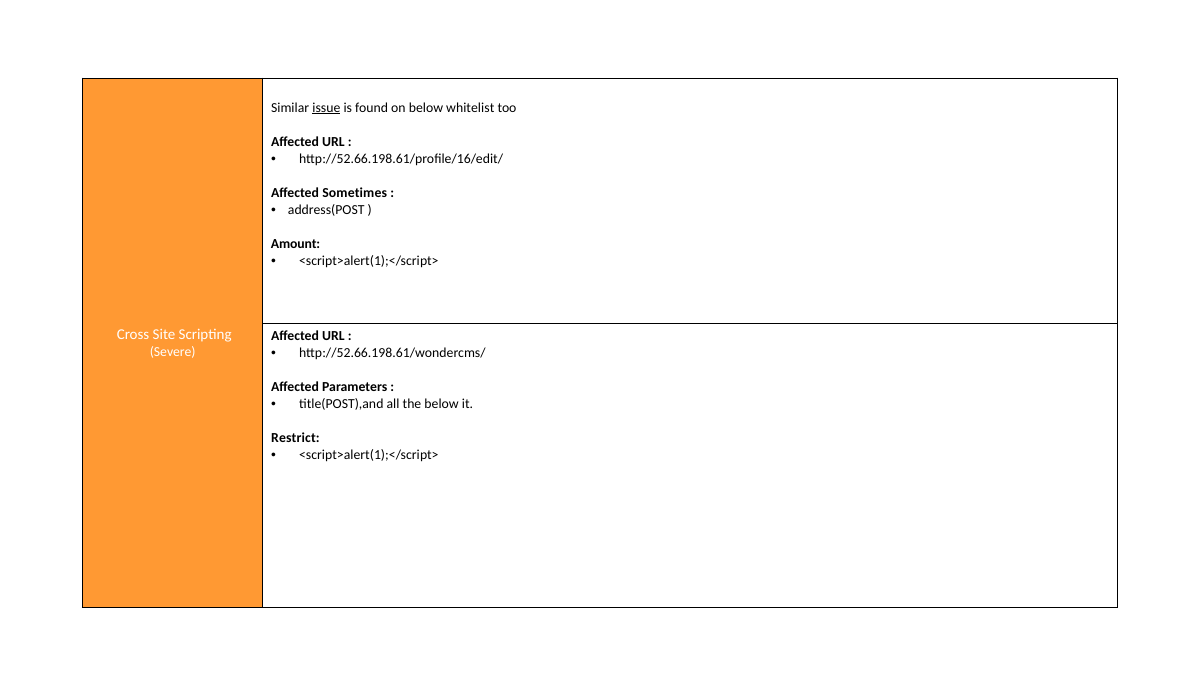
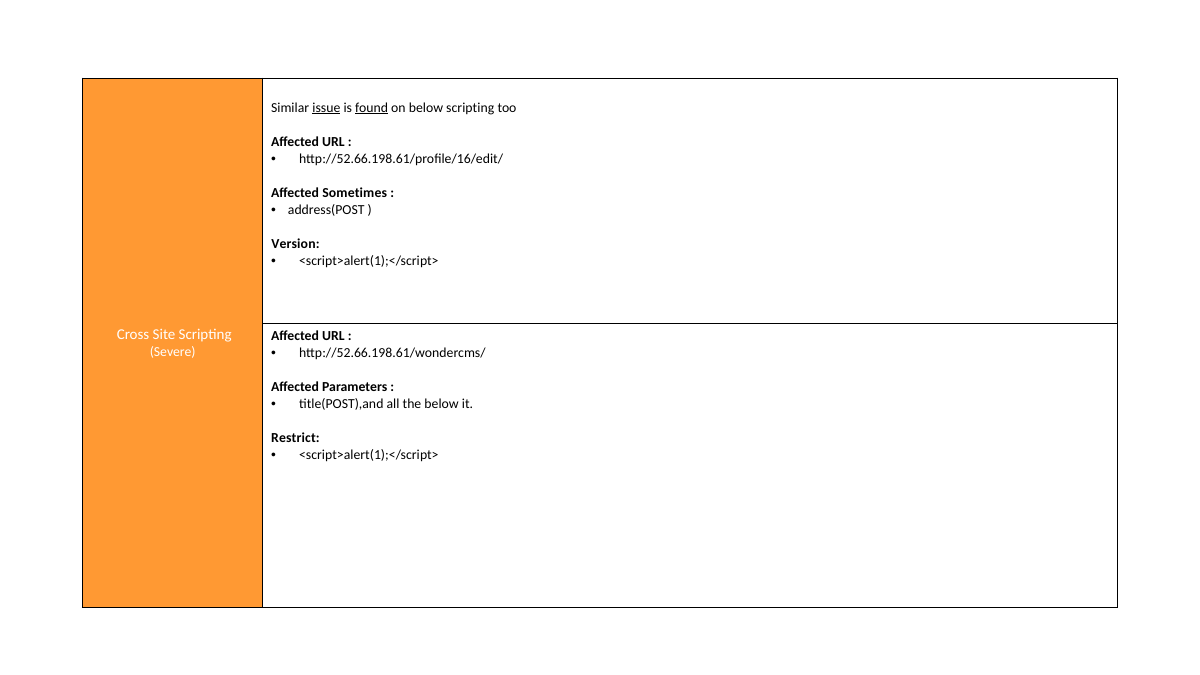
found underline: none -> present (372, 108)
below whitelist: whitelist -> scripting (470, 108)
Amount: Amount -> Version (295, 244)
